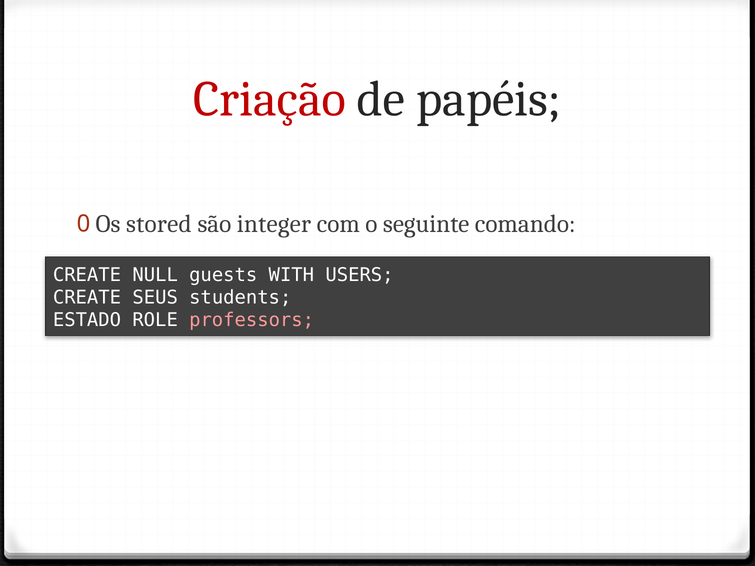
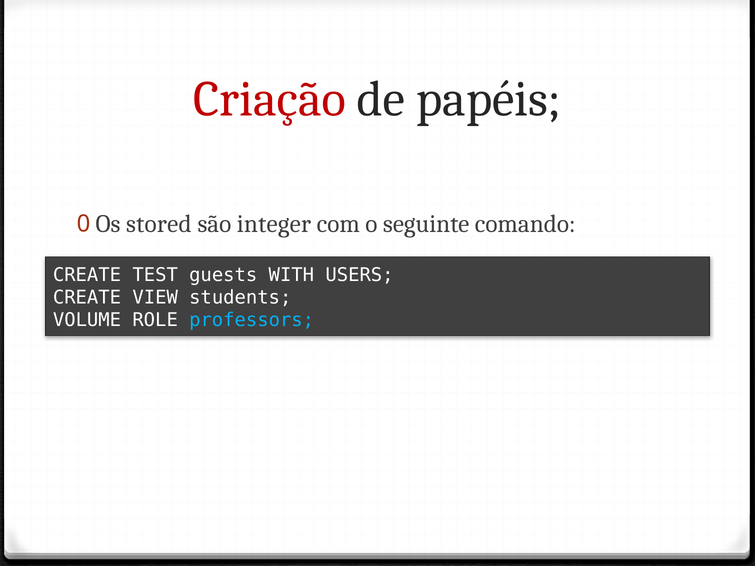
NULL: NULL -> TEST (155, 275)
SEUS: SEUS -> VIEW (155, 298)
ESTADO: ESTADO -> VOLUME (87, 320)
professors colour: pink -> light blue (252, 320)
